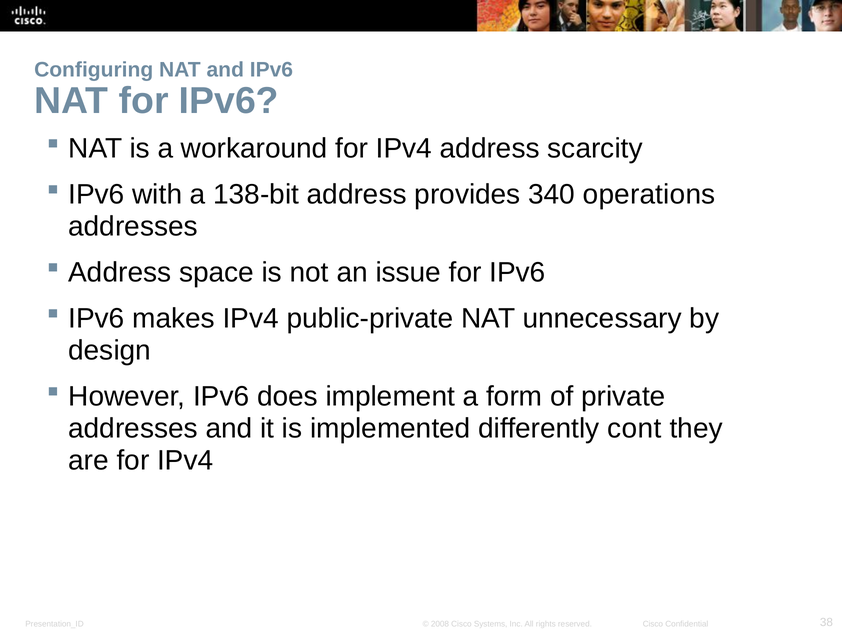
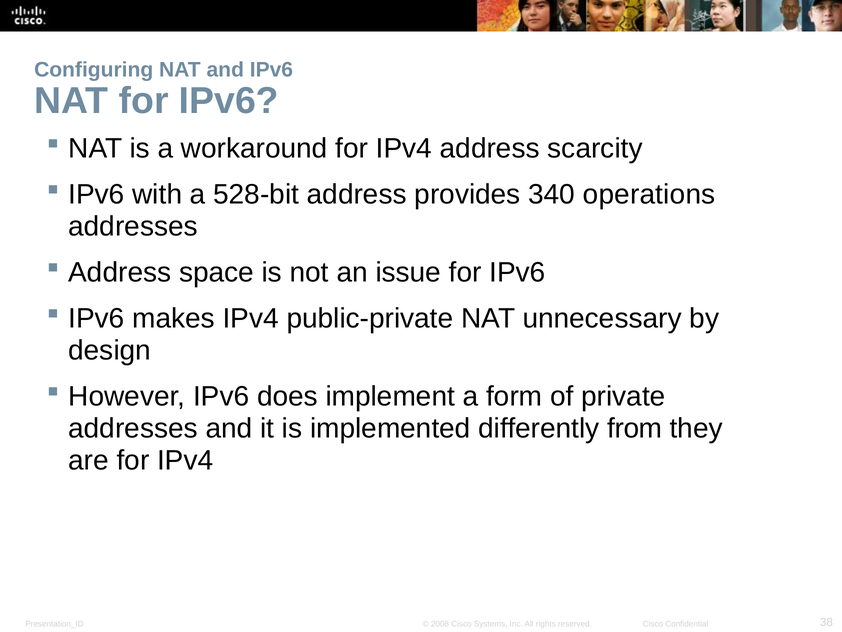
138-bit: 138-bit -> 528-bit (256, 194)
cont: cont -> from (635, 428)
